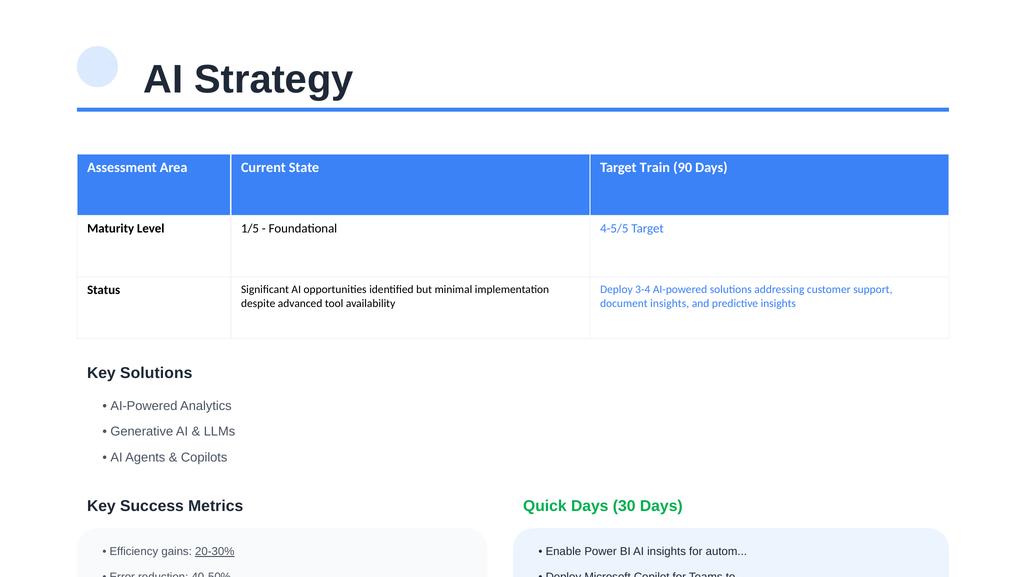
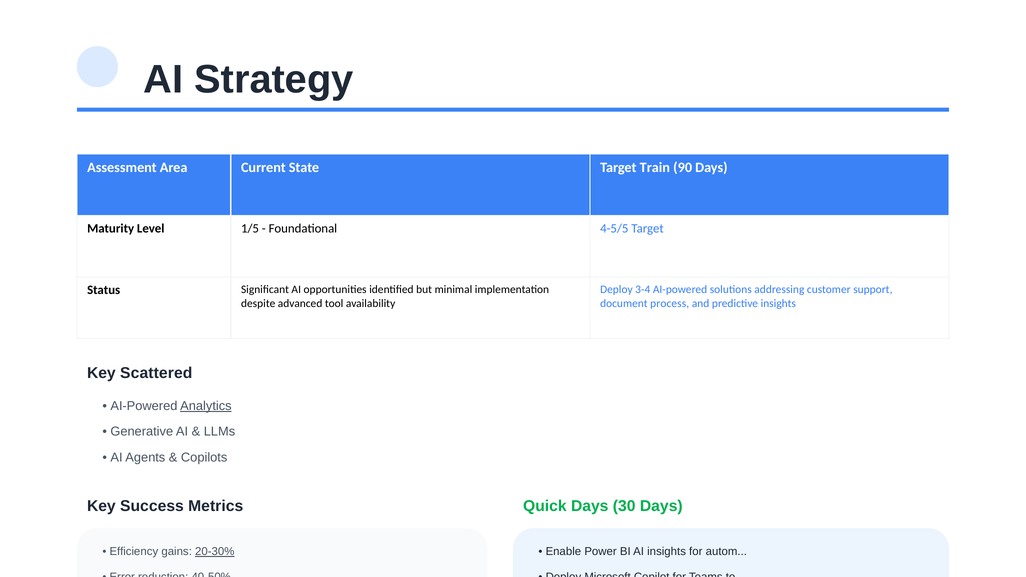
document insights: insights -> process (670, 303)
Key Solutions: Solutions -> Scattered (156, 373)
Analytics underline: none -> present (206, 406)
